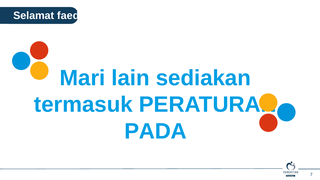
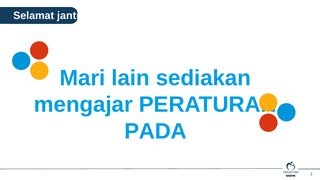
faedah: faedah -> jantina (74, 16)
termasuk: termasuk -> mengajar (83, 105)
